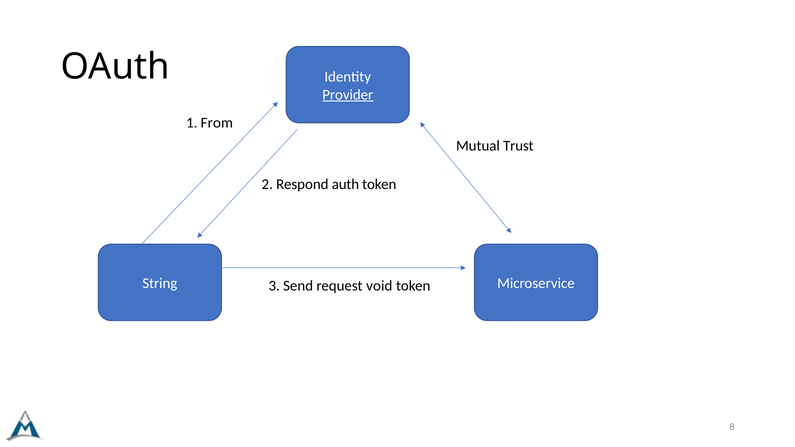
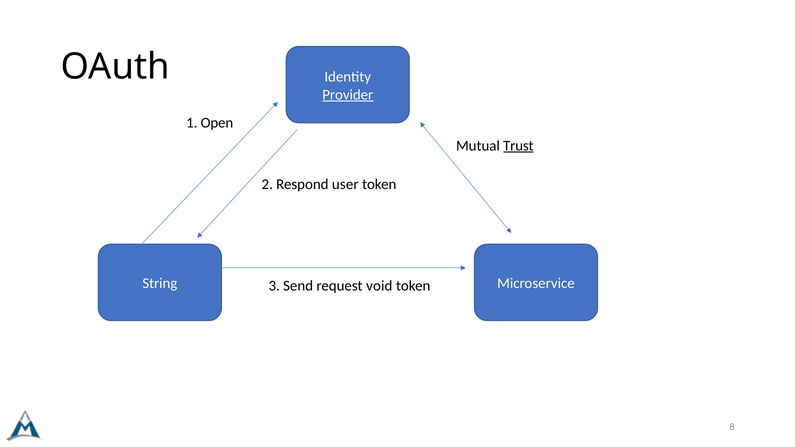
From: From -> Open (217, 123)
Trust underline: none -> present (518, 146)
auth: auth -> user (345, 185)
